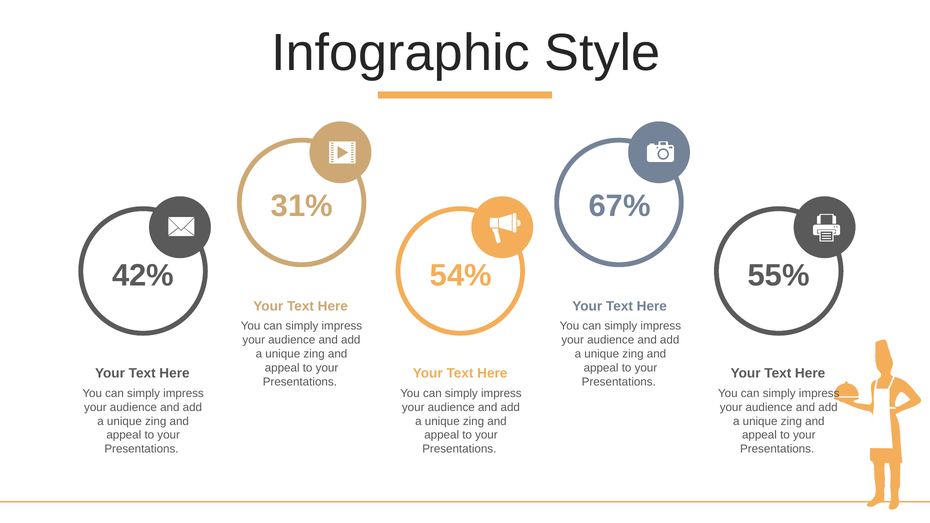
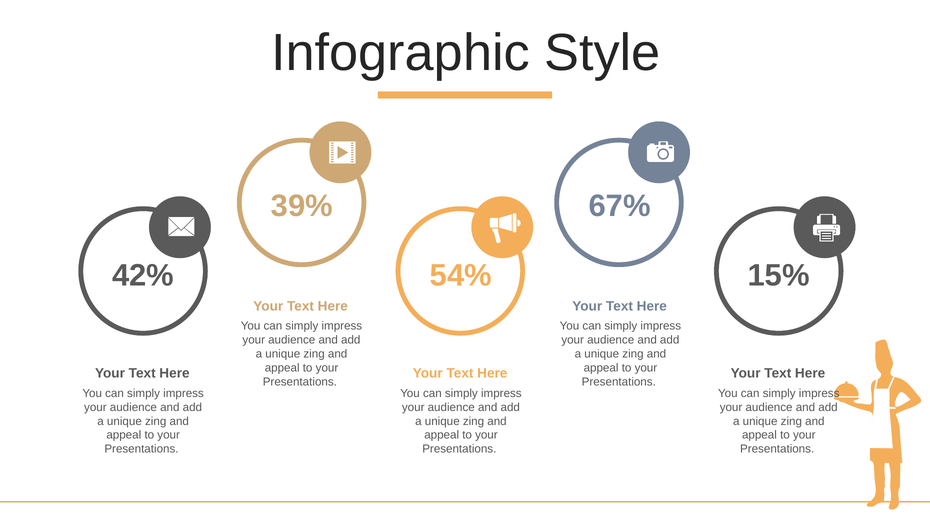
31%: 31% -> 39% (302, 206)
55%: 55% -> 15% (779, 276)
